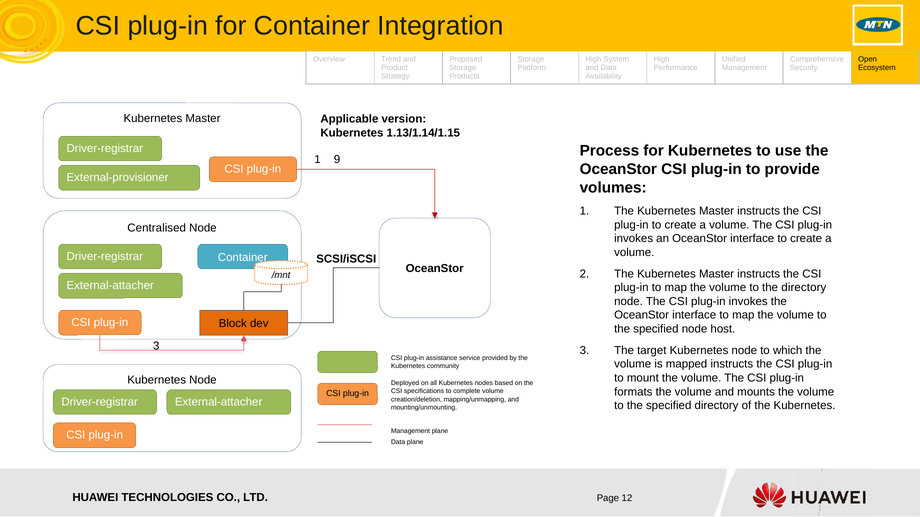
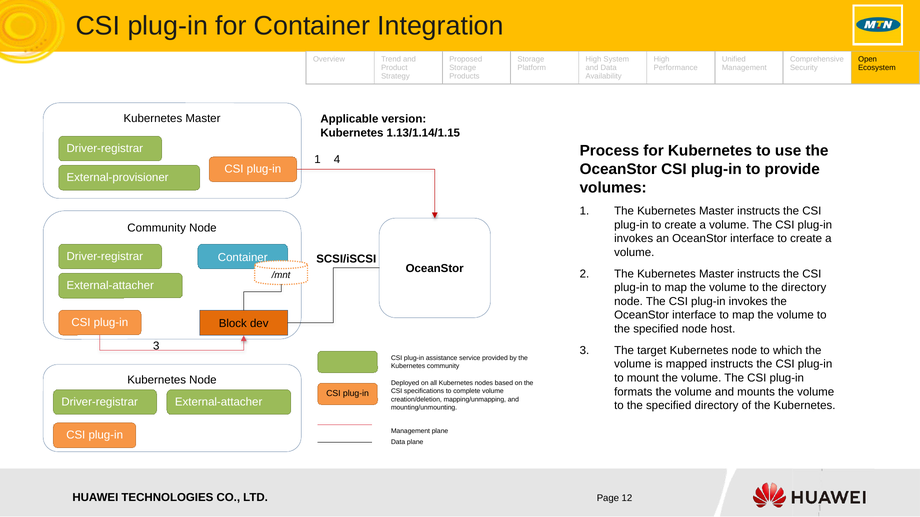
9: 9 -> 4 (337, 160)
Centralised: Centralised -> Community (157, 228)
